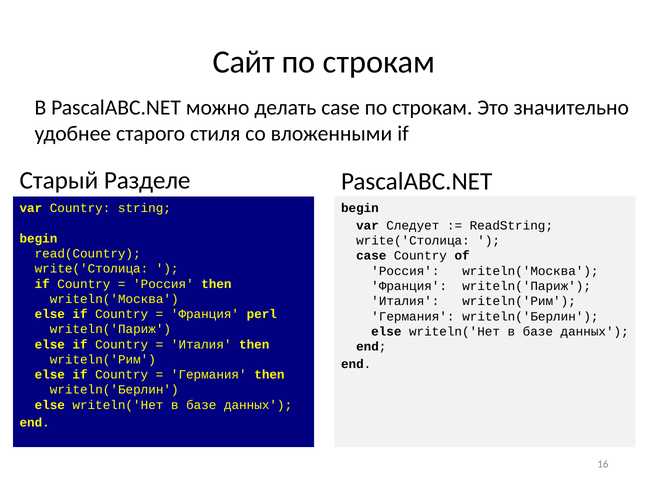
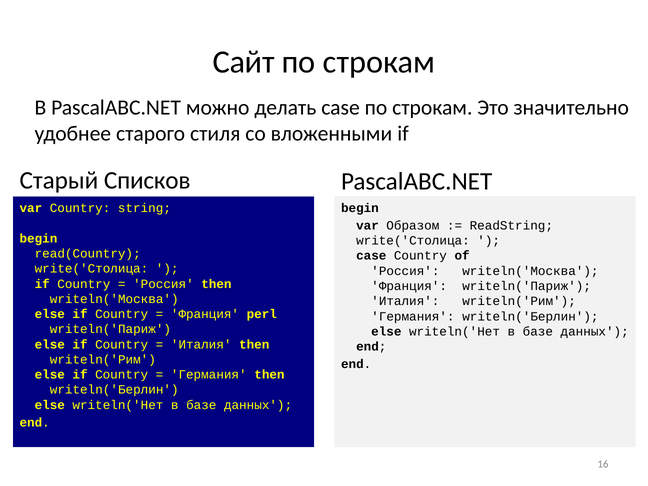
Разделе: Разделе -> Списков (147, 181)
Следует: Следует -> Образом (413, 226)
